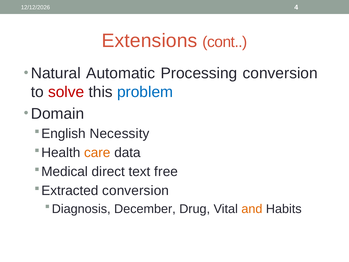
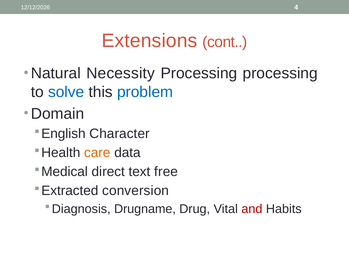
Automatic: Automatic -> Necessity (121, 73)
Processing conversion: conversion -> processing (280, 73)
solve colour: red -> blue (66, 92)
Necessity: Necessity -> Character (120, 134)
December: December -> Drugname (145, 209)
and colour: orange -> red (252, 209)
